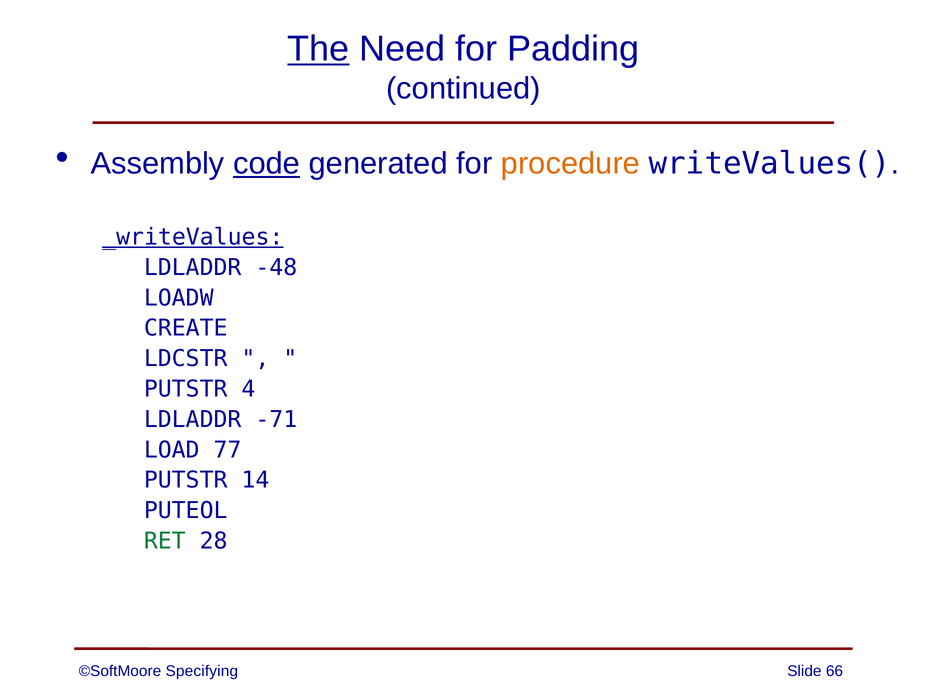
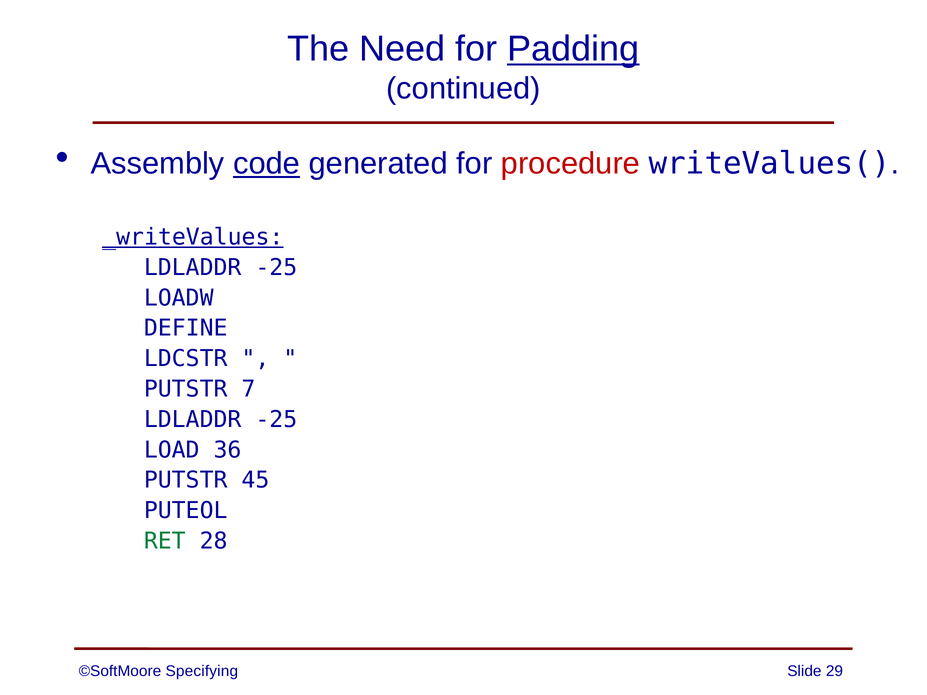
The underline: present -> none (318, 49)
Padding underline: none -> present (573, 49)
procedure colour: orange -> red (570, 164)
-48: -48 -> -25 (276, 268)
CREATE: CREATE -> DEFINE (186, 328)
4: 4 -> 7 (248, 389)
-71: -71 -> -25 (276, 420)
77: 77 -> 36 (227, 450)
14: 14 -> 45 (255, 480)
66: 66 -> 29 (834, 672)
